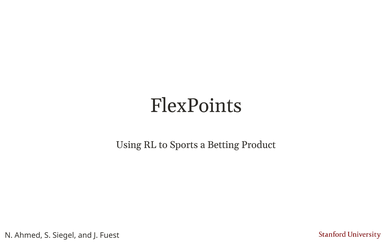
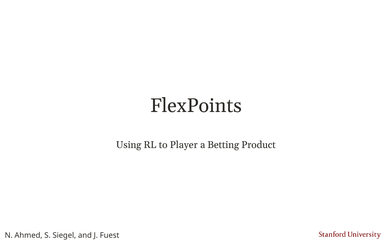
Sports: Sports -> Player (184, 145)
